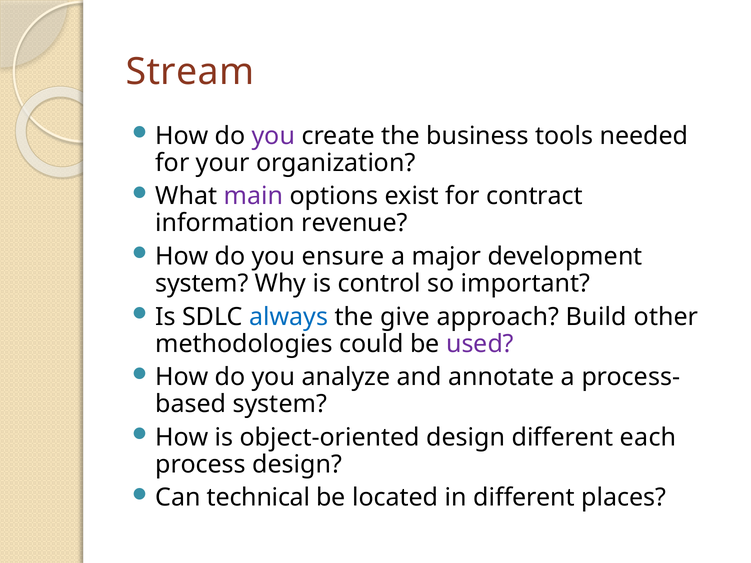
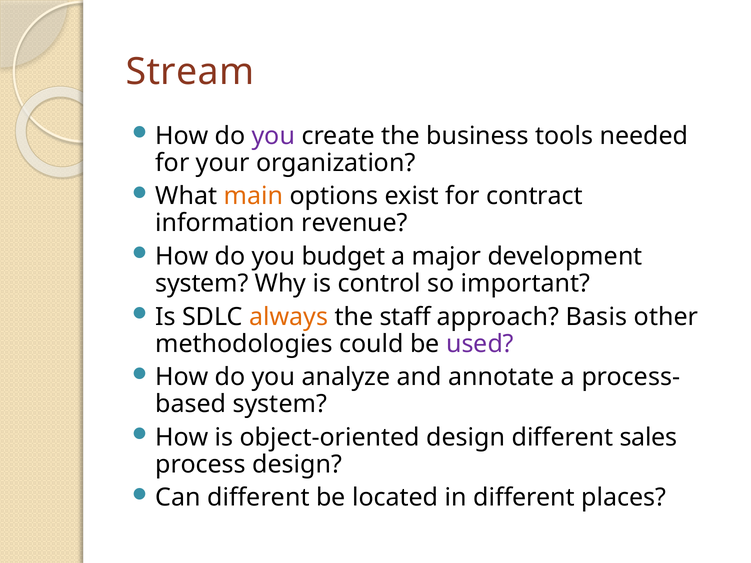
main colour: purple -> orange (253, 196)
ensure: ensure -> budget (343, 257)
always colour: blue -> orange (289, 317)
give: give -> staff (405, 317)
Build: Build -> Basis (596, 317)
each: each -> sales (648, 438)
Can technical: technical -> different (258, 498)
